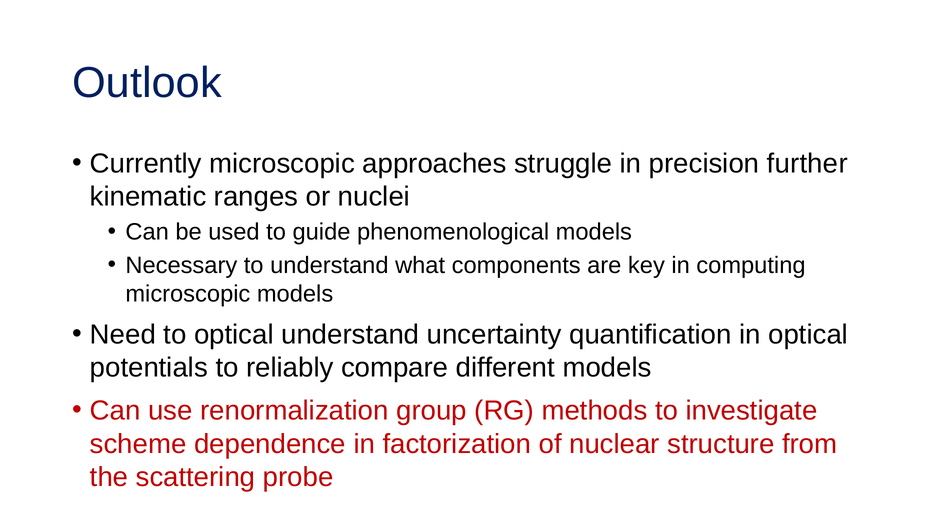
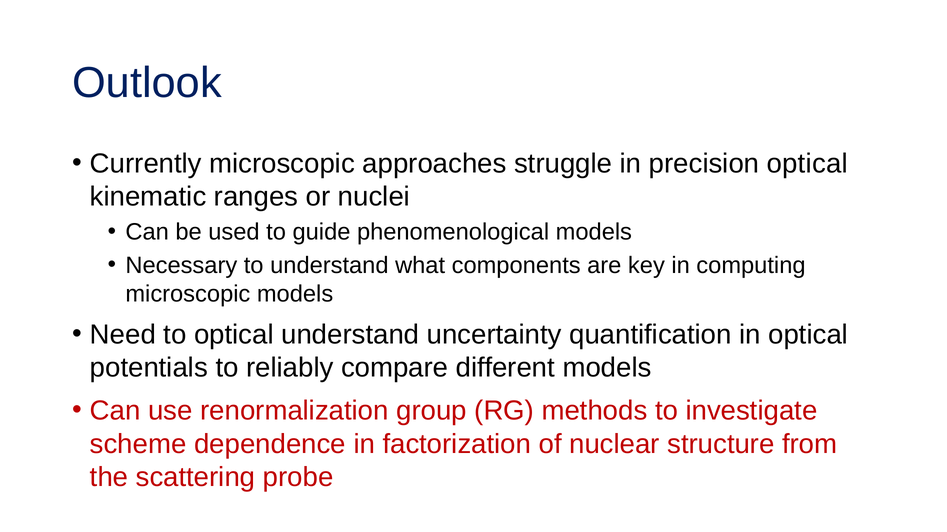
precision further: further -> optical (807, 164)
